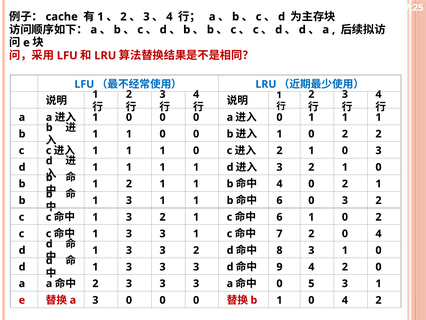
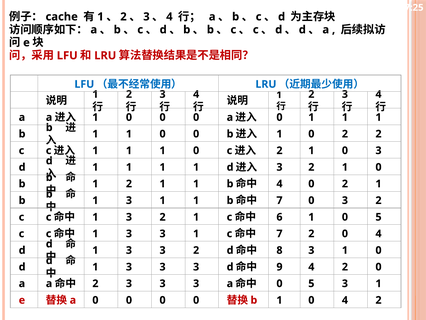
6: 6 -> 7 (279, 200)
6 1 0 2: 2 -> 5 (379, 217)
a 3: 3 -> 0 (95, 300)
